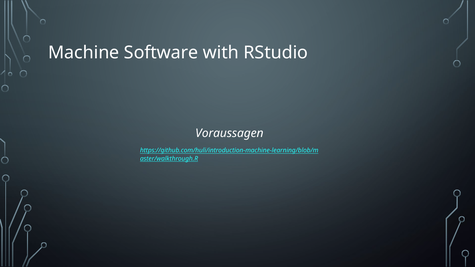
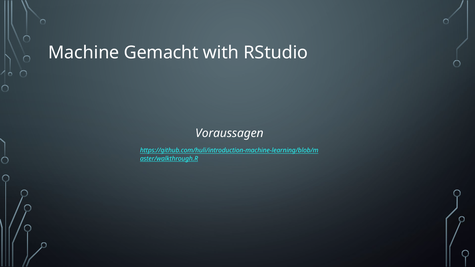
Software: Software -> Gemacht (161, 53)
